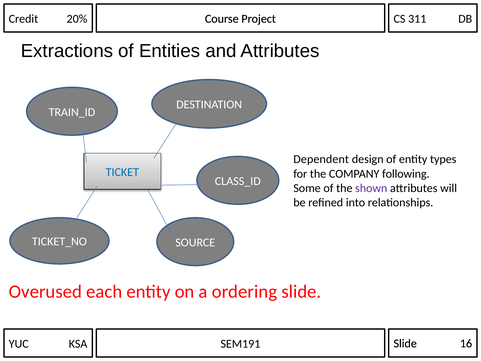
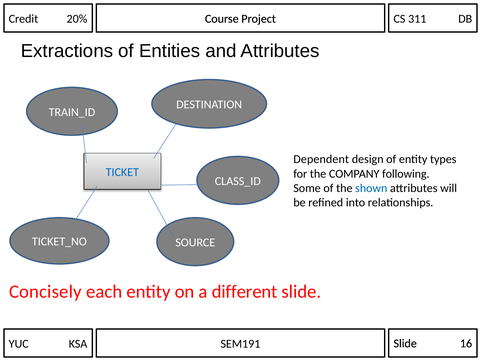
shown colour: purple -> blue (371, 188)
Overused: Overused -> Concisely (45, 291)
ordering: ordering -> different (245, 291)
